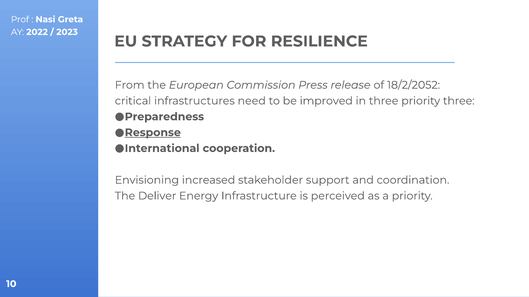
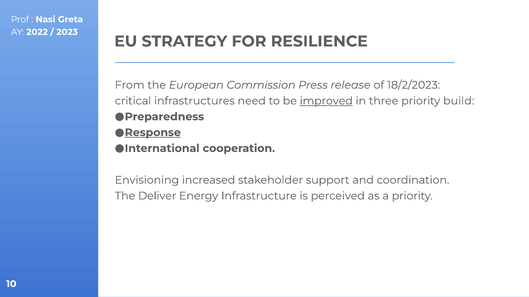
18/2/2052: 18/2/2052 -> 18/2/2023 (414, 85)
improved underline: none -> present (326, 101)
priority three: three -> build (459, 101)
